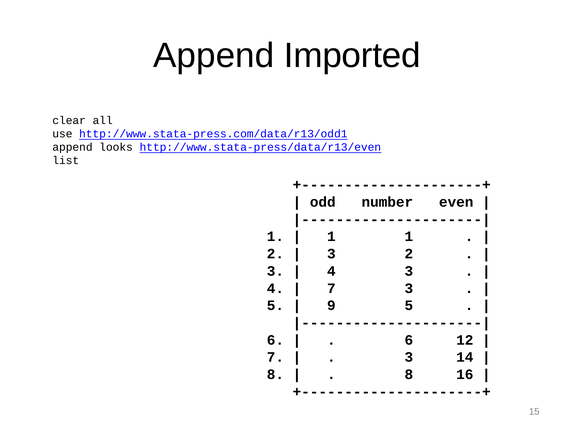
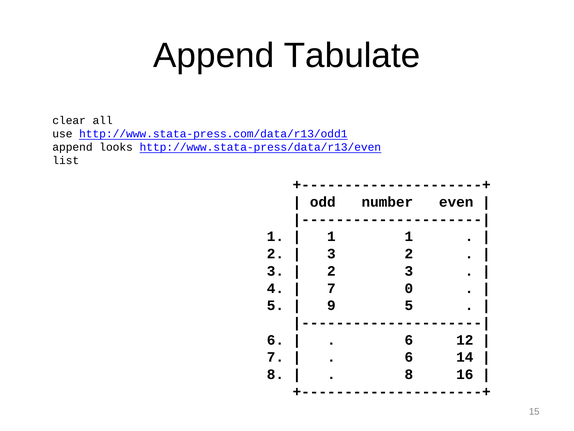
Imported: Imported -> Tabulate (352, 56)
4: 4 -> 2 (331, 271)
7 3: 3 -> 0 (409, 288)
3: 3 -> 6 (409, 357)
